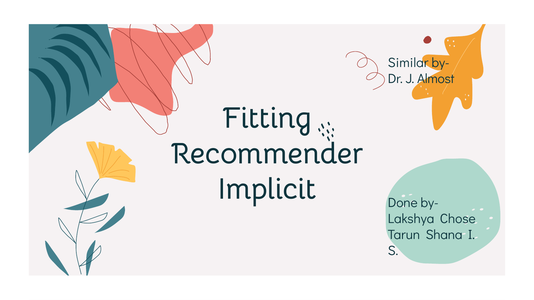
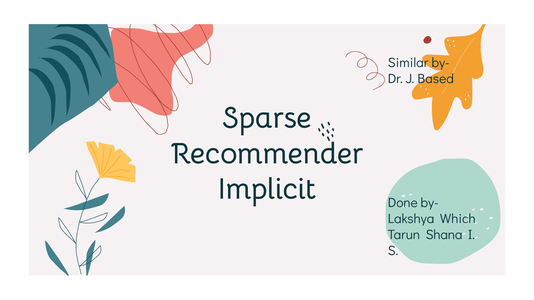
Almost: Almost -> Based (436, 79)
Fitting: Fitting -> Sparse (267, 118)
Chose: Chose -> Which (458, 219)
